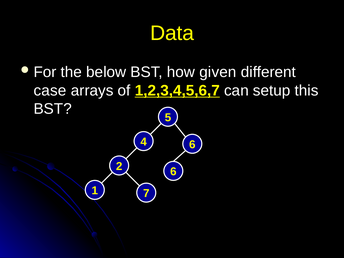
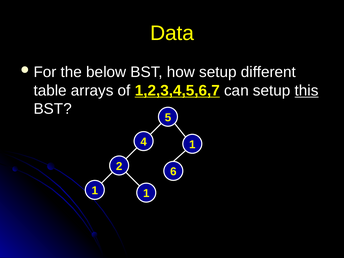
how given: given -> setup (218, 72)
case: case -> table (50, 91)
this underline: none -> present (307, 91)
4 6: 6 -> 1 (192, 145)
1 7: 7 -> 1 (146, 193)
